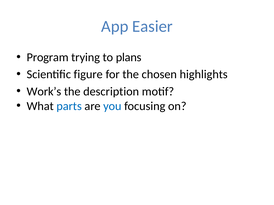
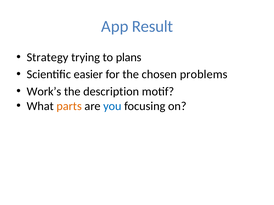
Easier: Easier -> Result (153, 27)
Program: Program -> Strategy (48, 57)
figure: figure -> easier (88, 75)
highlights: highlights -> problems (204, 75)
parts colour: blue -> orange (69, 106)
